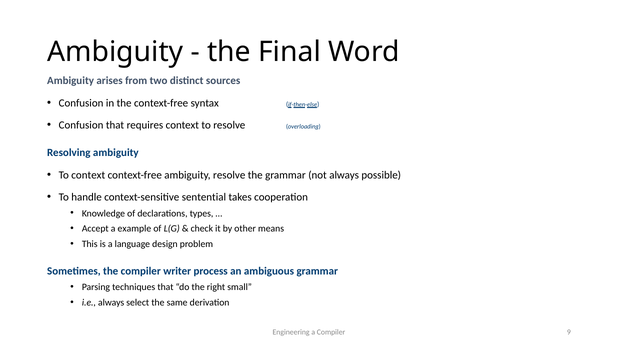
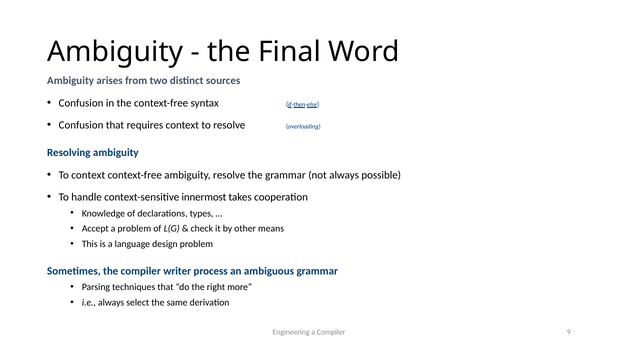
sentential: sentential -> innermost (204, 197)
a example: example -> problem (134, 229)
small: small -> more (240, 287)
